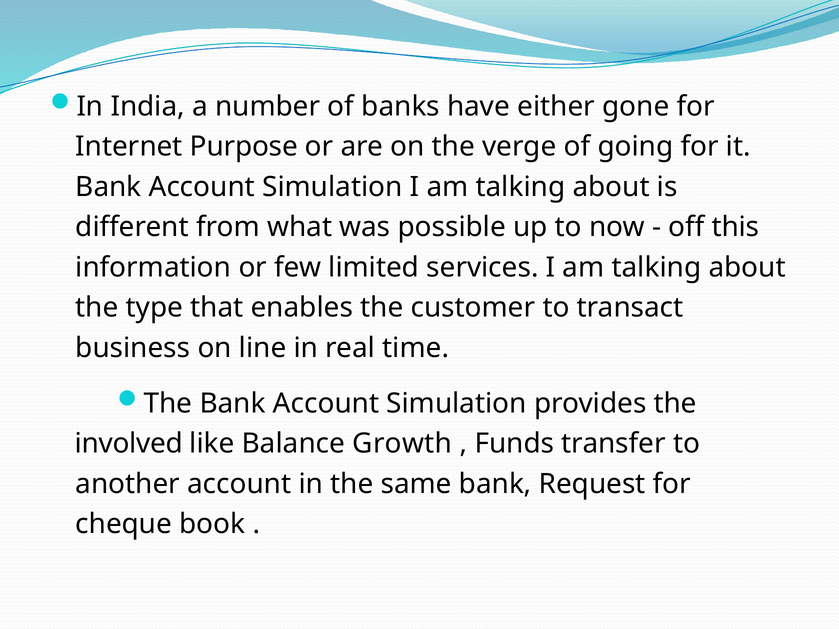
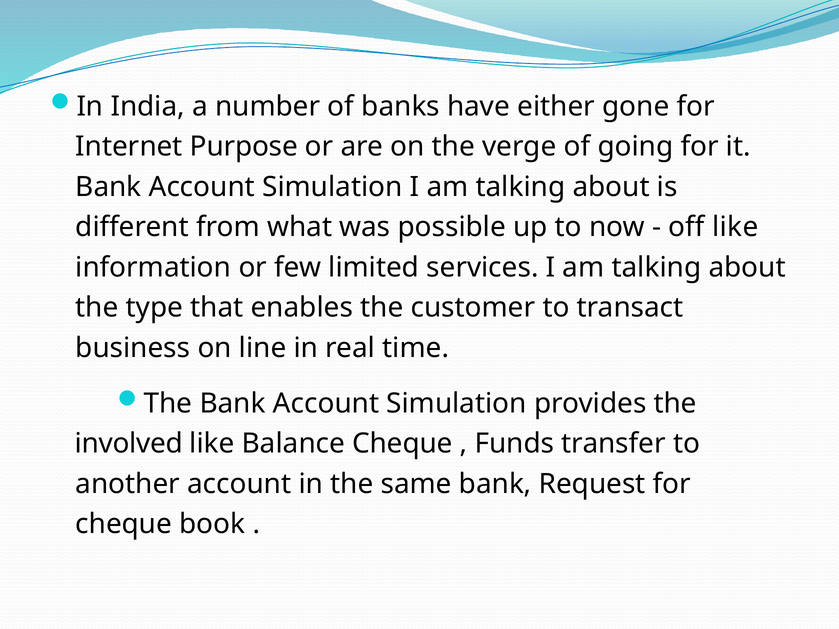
off this: this -> like (735, 227)
Balance Growth: Growth -> Cheque (402, 444)
